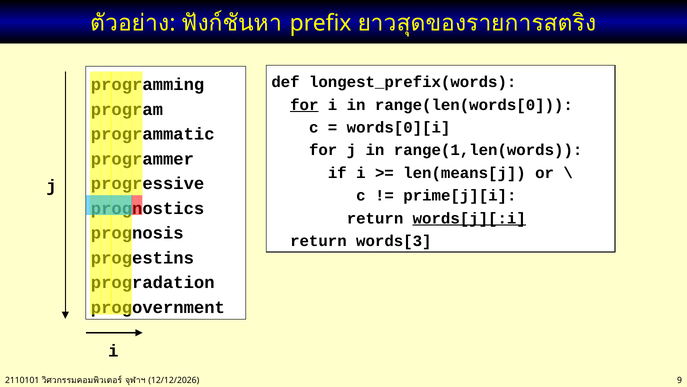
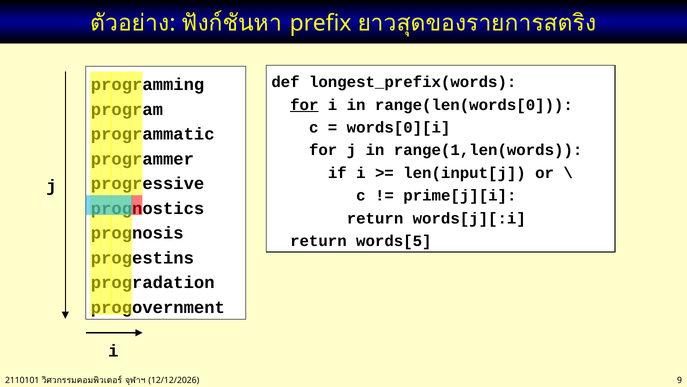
len(means[j: len(means[j -> len(input[j (465, 173)
words[j][:i underline: present -> none (469, 218)
words[3: words[3 -> words[5 (394, 241)
